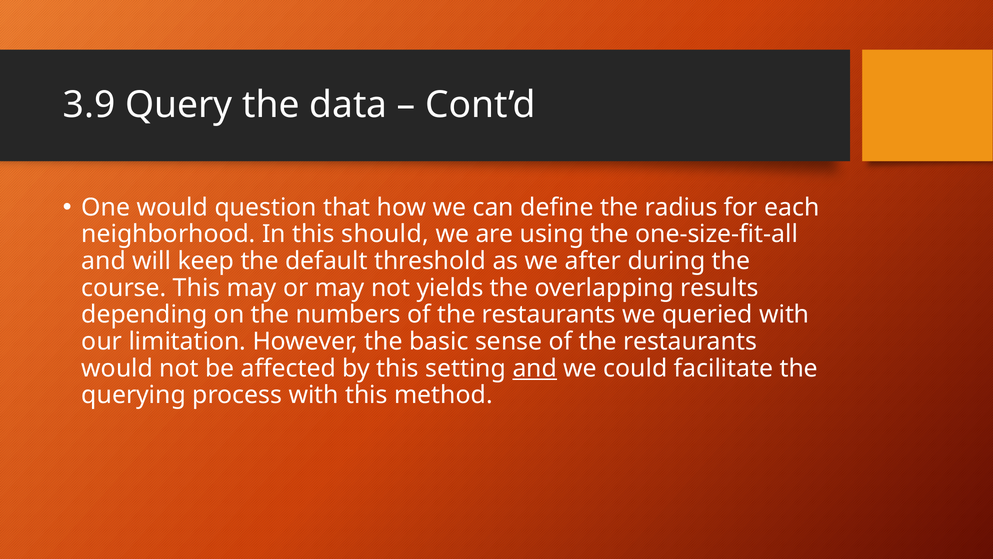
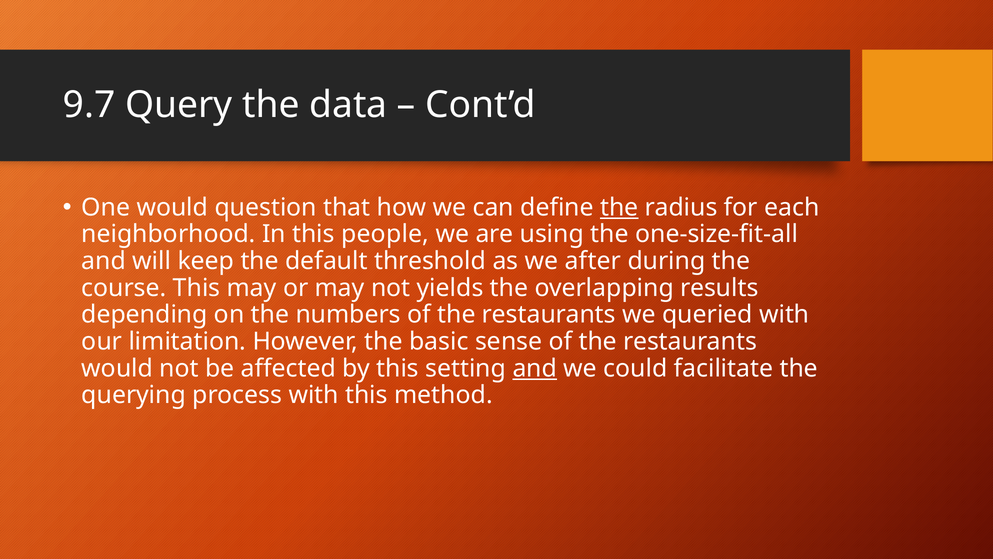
3.9: 3.9 -> 9.7 (89, 105)
the underline: none -> present (619, 207)
should: should -> people (385, 234)
